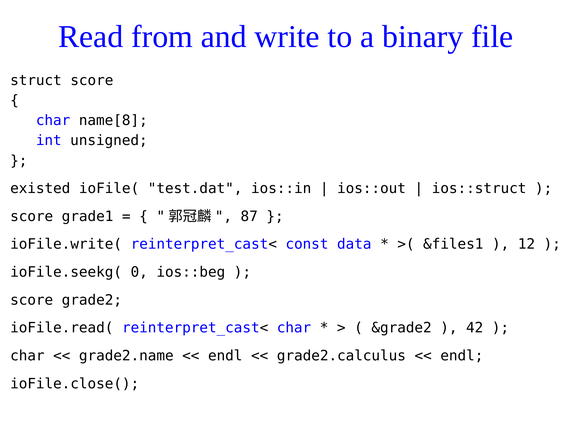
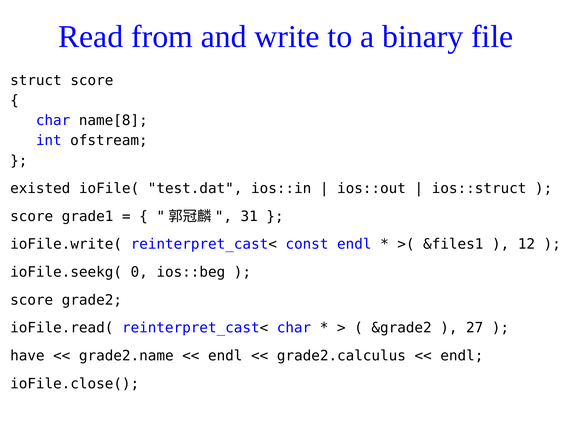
unsigned: unsigned -> ofstream (109, 141)
87: 87 -> 31 (249, 216)
const data: data -> endl (354, 244)
42: 42 -> 27 (475, 328)
char: char -> have (27, 356)
